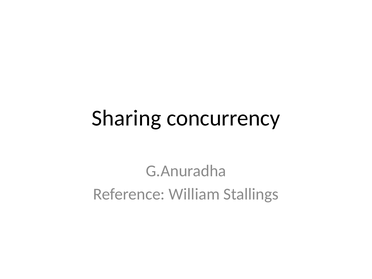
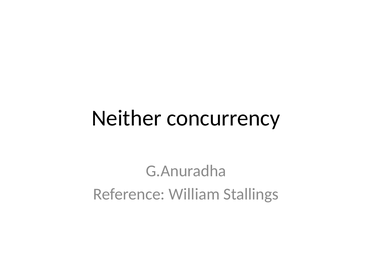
Sharing: Sharing -> Neither (127, 118)
